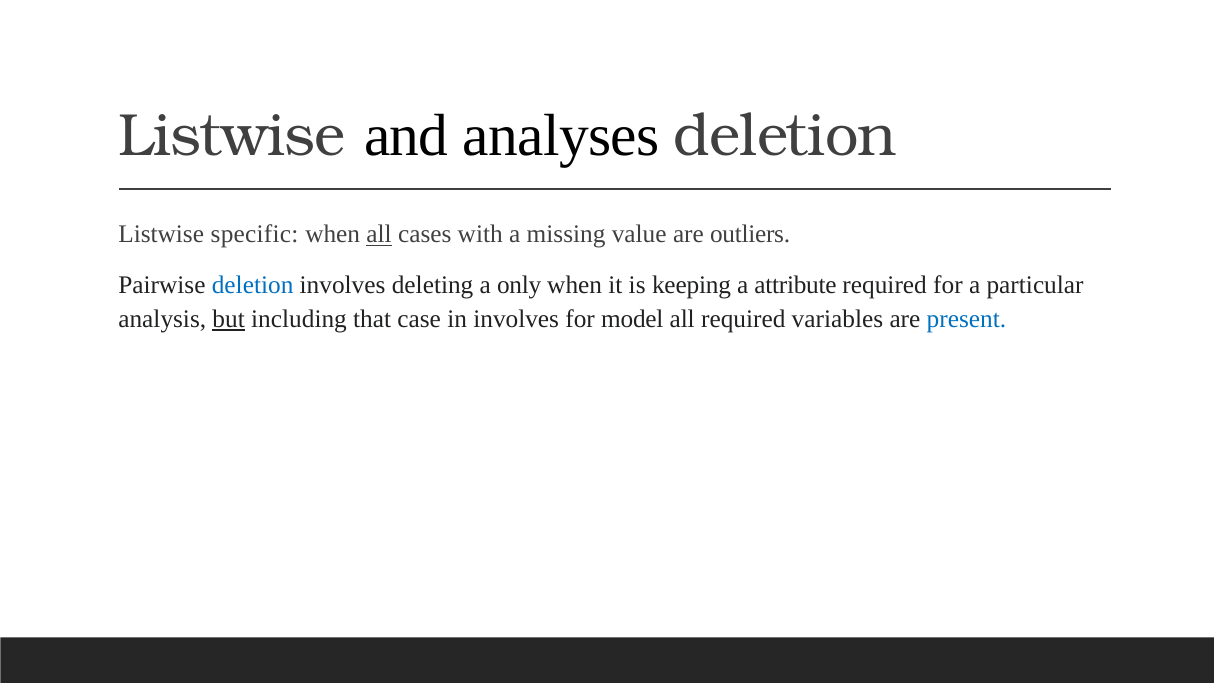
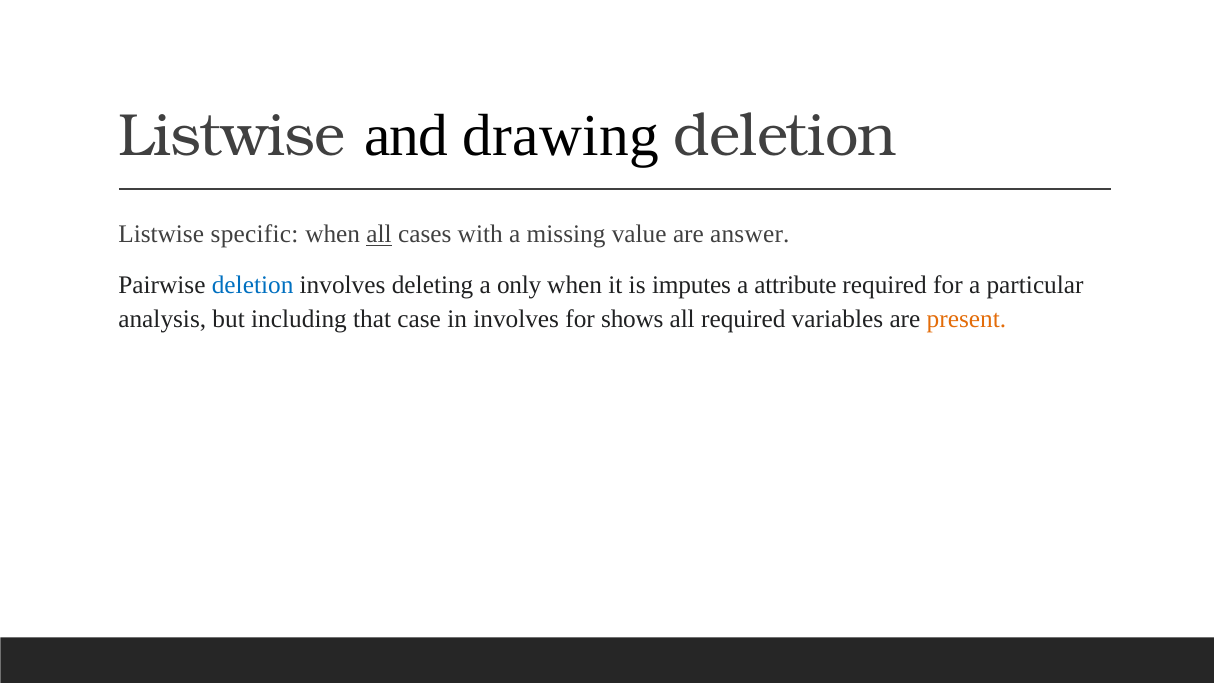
analyses: analyses -> drawing (561, 136)
outliers: outliers -> answer (750, 234)
keeping: keeping -> imputes (691, 286)
but underline: present -> none (229, 319)
model: model -> shows (632, 319)
present colour: blue -> orange (966, 319)
